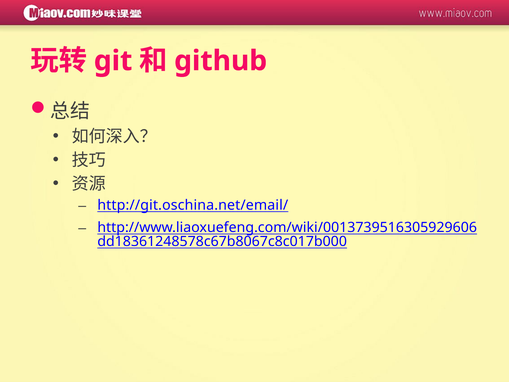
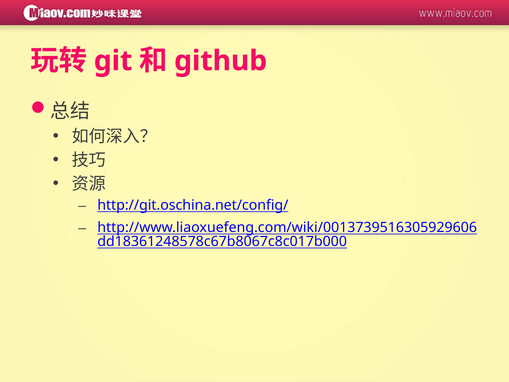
http://git.oschina.net/email/: http://git.oschina.net/email/ -> http://git.oschina.net/config/ (193, 205)
